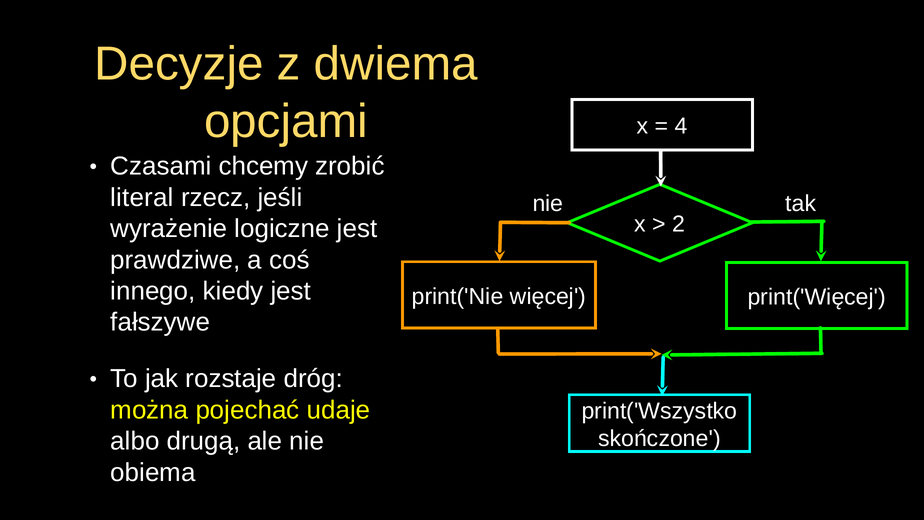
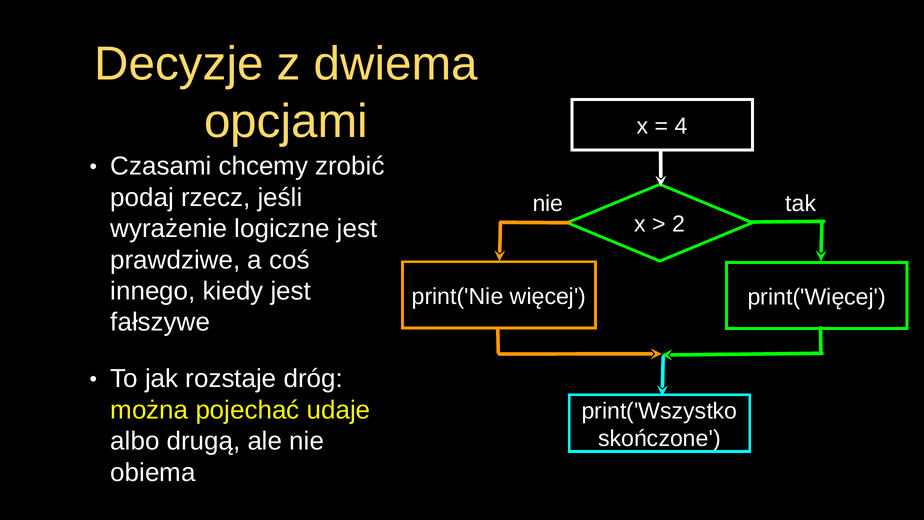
literal: literal -> podaj (142, 197)
